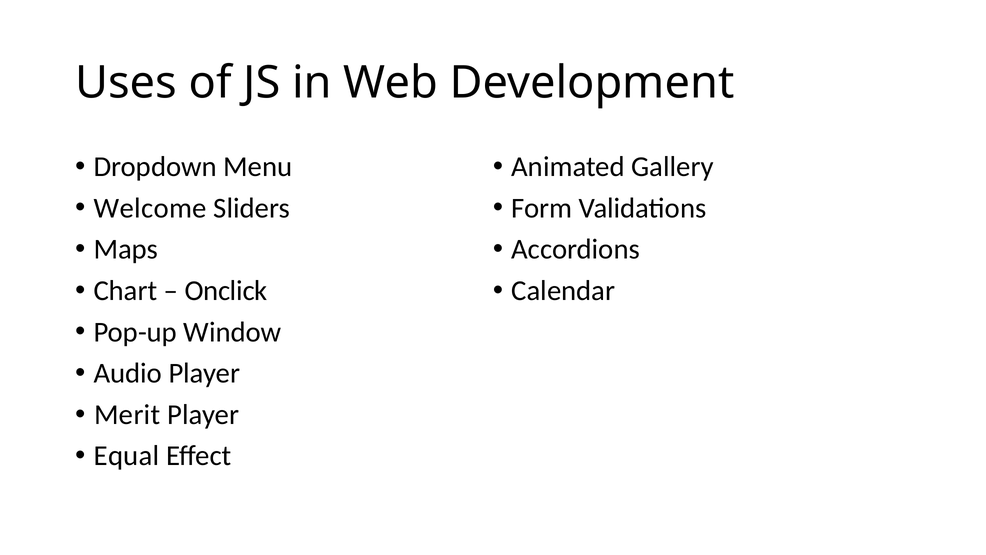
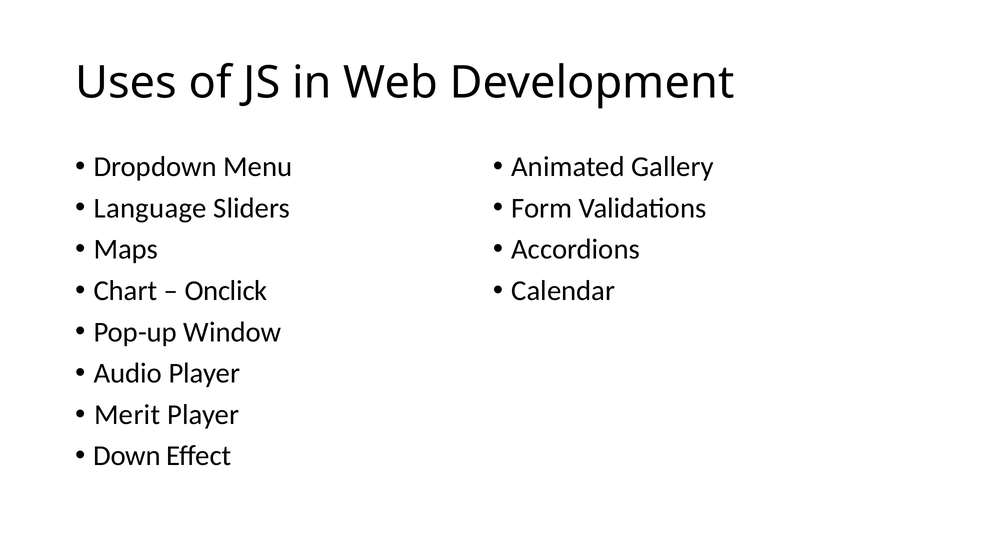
Welcome: Welcome -> Language (150, 208)
Equal: Equal -> Down (127, 456)
